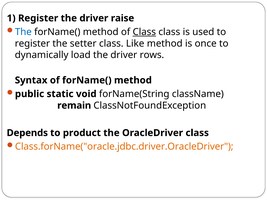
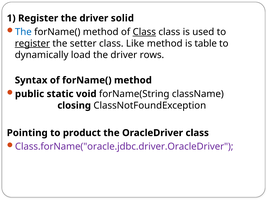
raise: raise -> solid (122, 18)
register underline: none -> present (32, 43)
once: once -> table (206, 43)
remain: remain -> closing (74, 106)
Depends: Depends -> Pointing (27, 133)
Class.forName("oracle.jdbc.driver.OracleDriver colour: orange -> purple (124, 147)
